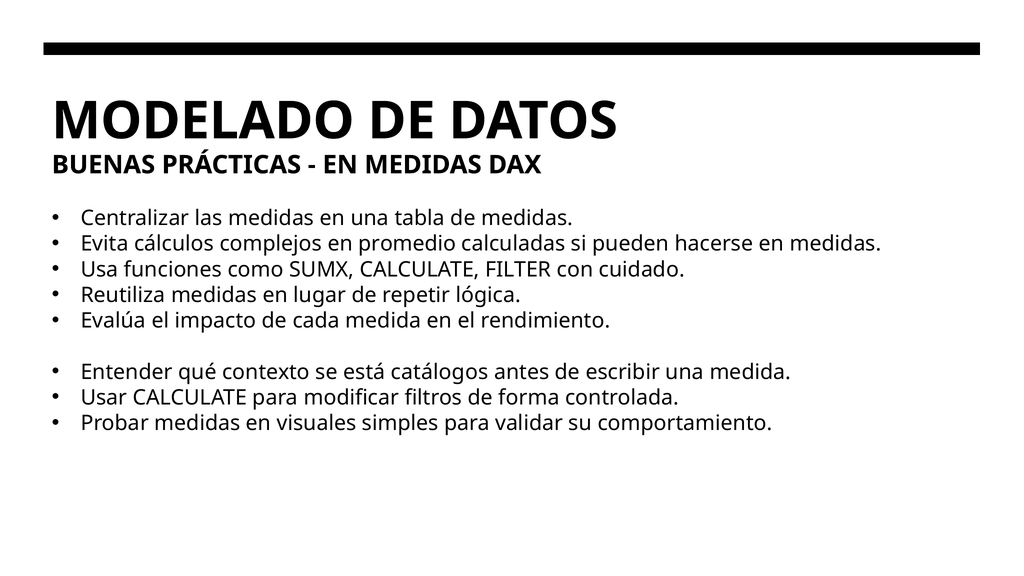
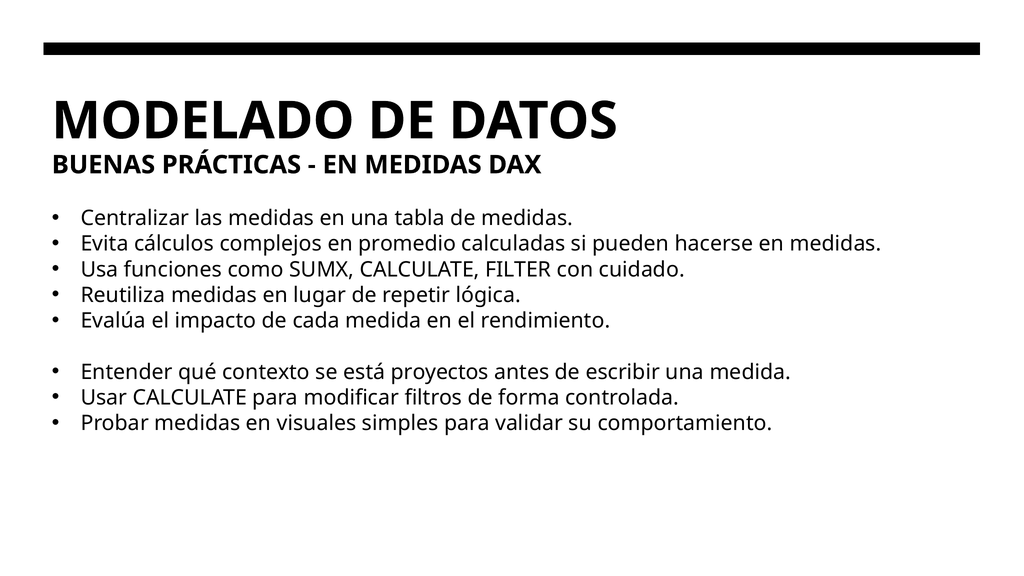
catálogos: catálogos -> proyectos (440, 372)
